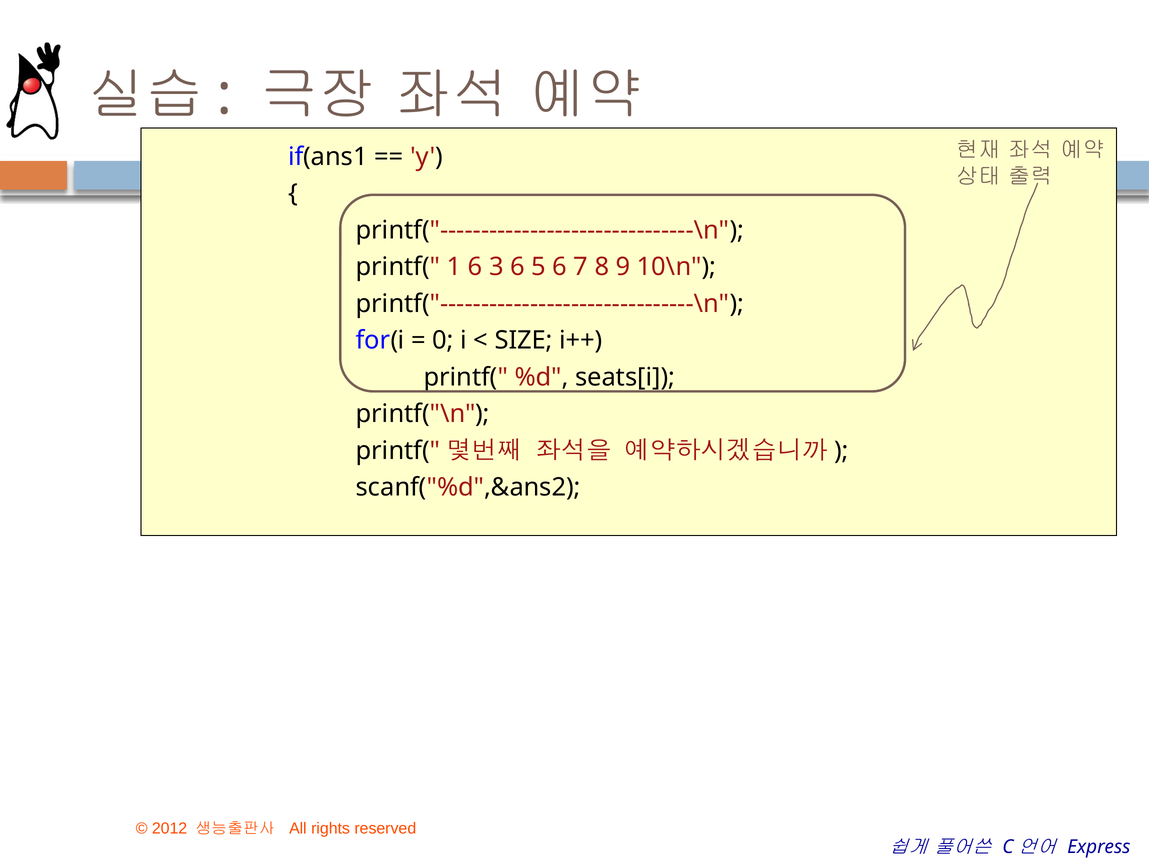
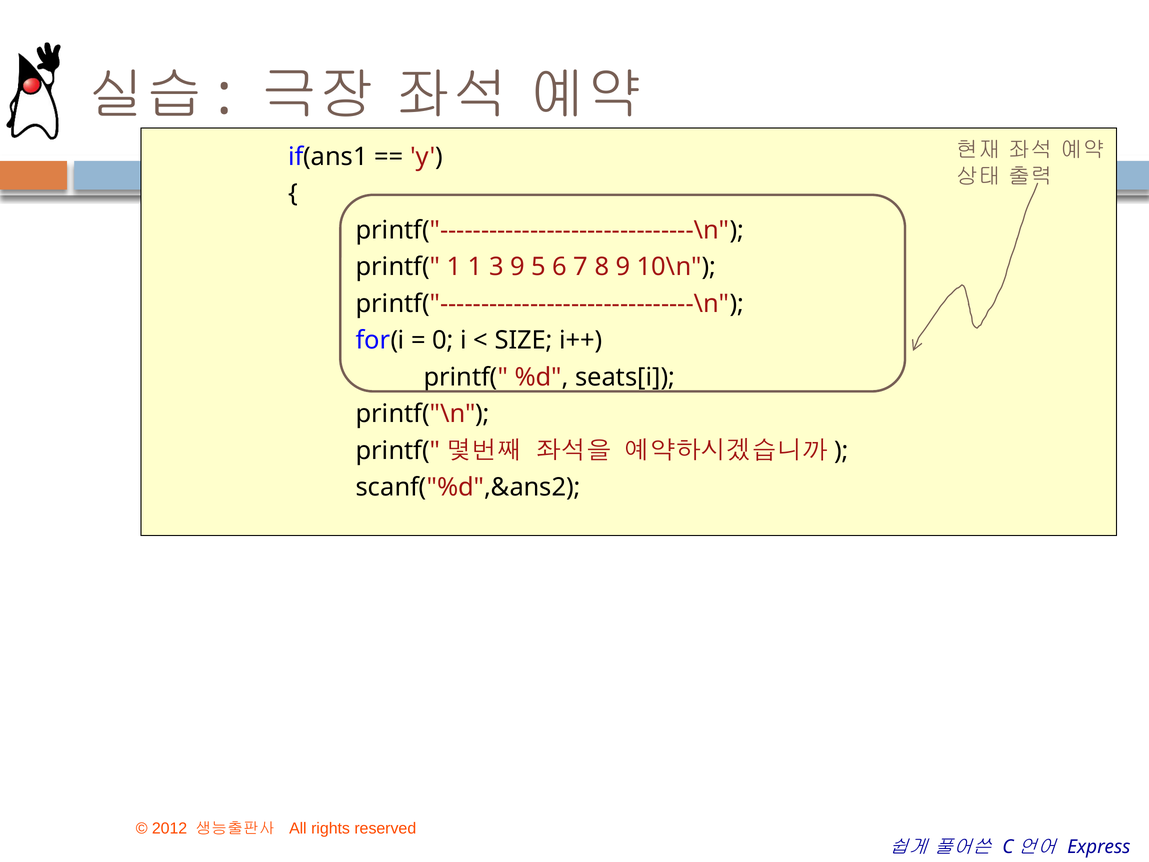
1 6: 6 -> 1 (475, 267)
3 6: 6 -> 9 (517, 267)
